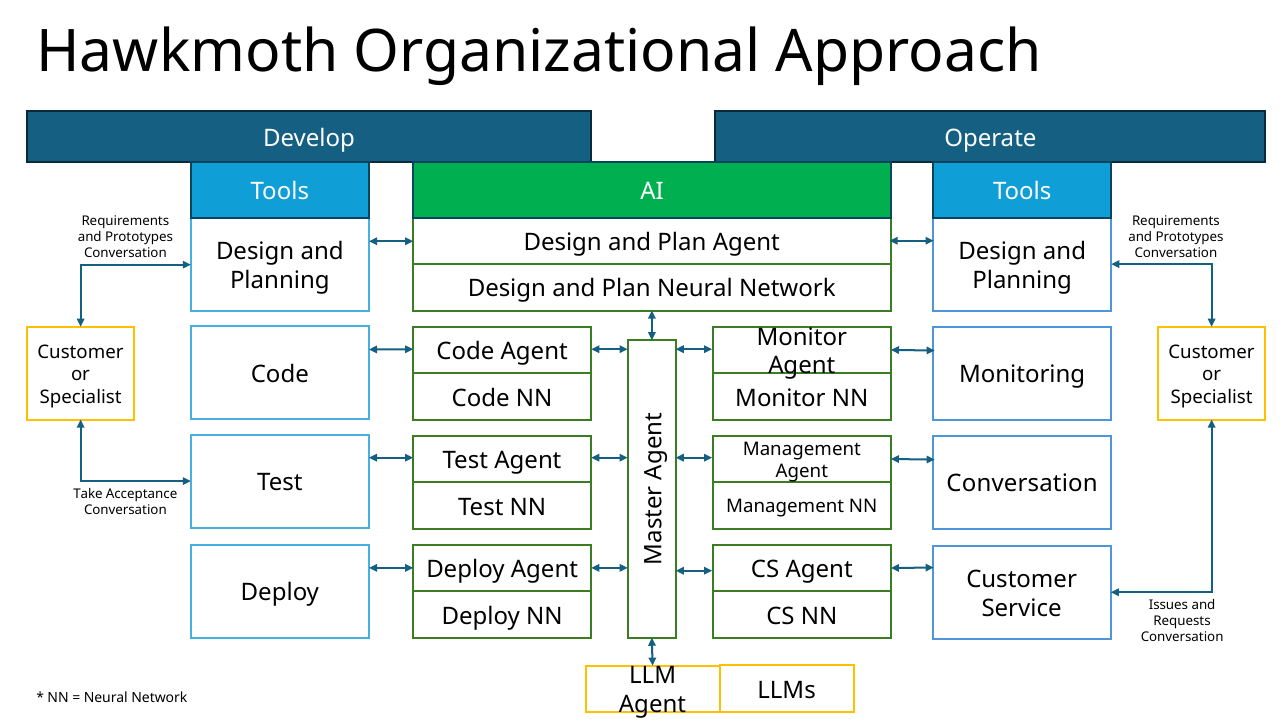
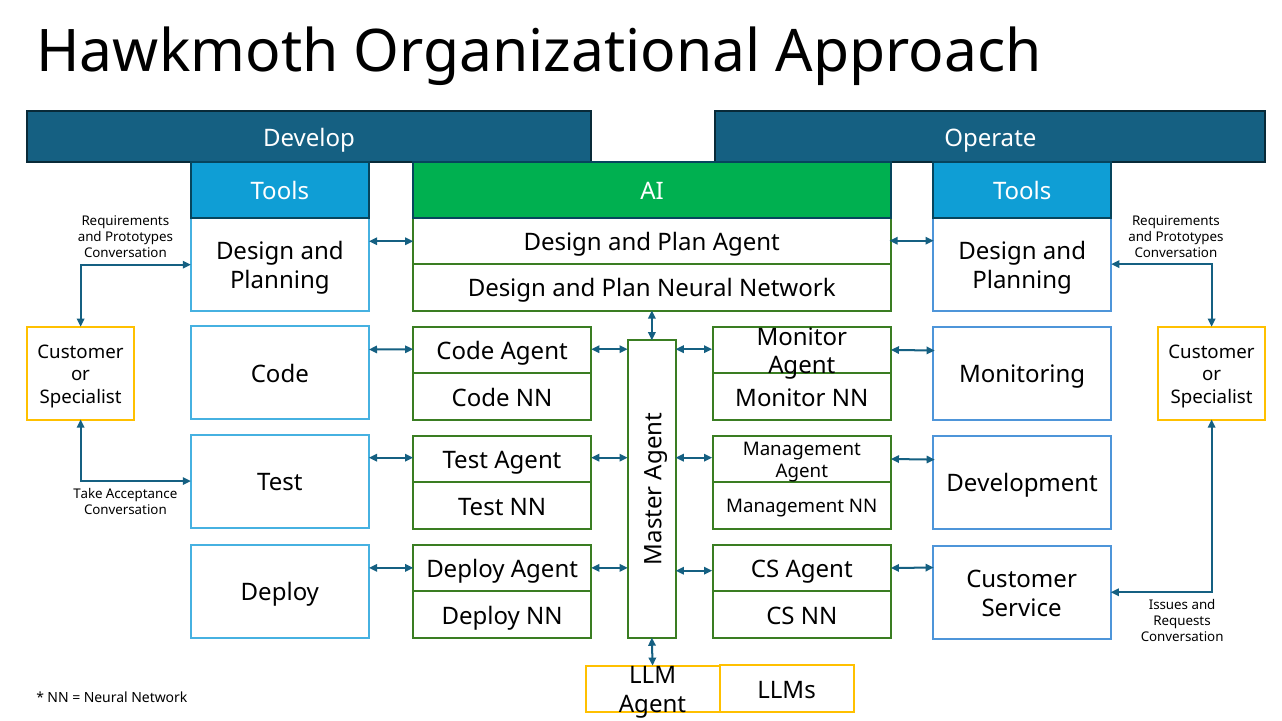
Conversation: Conversation -> Development (1022, 484)
